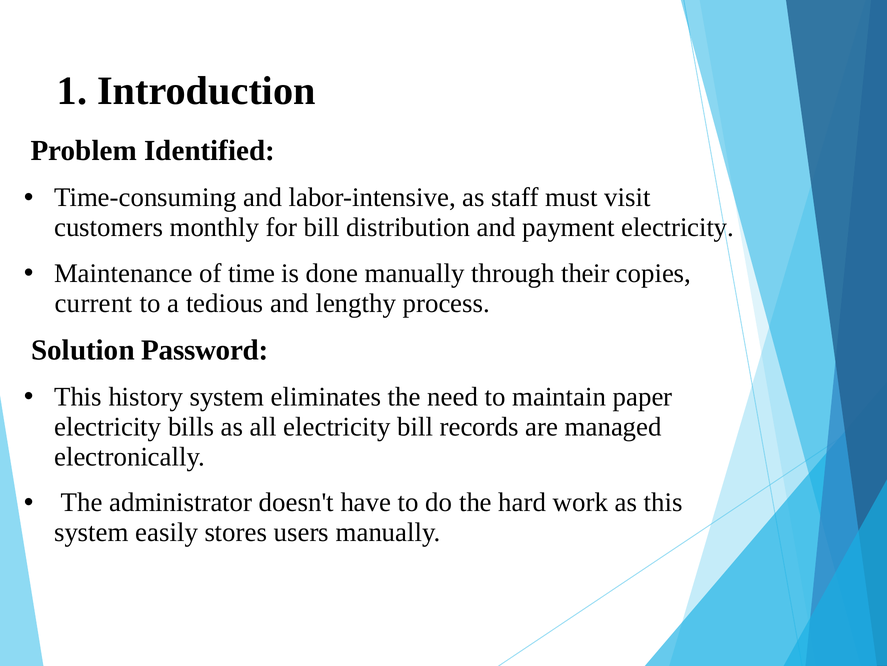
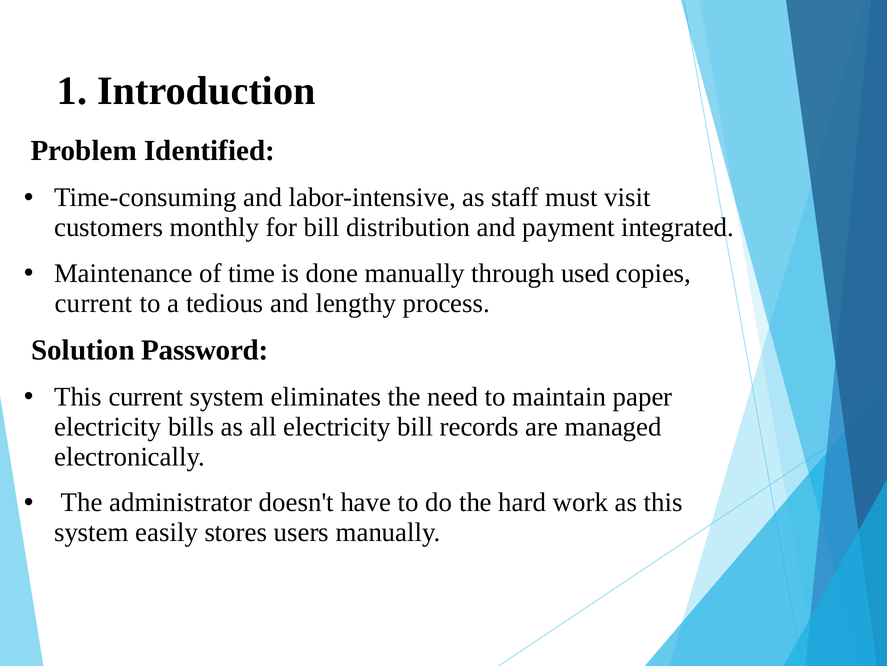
payment electricity: electricity -> integrated (678, 227)
their: their -> used (585, 273)
This history: history -> current (146, 397)
